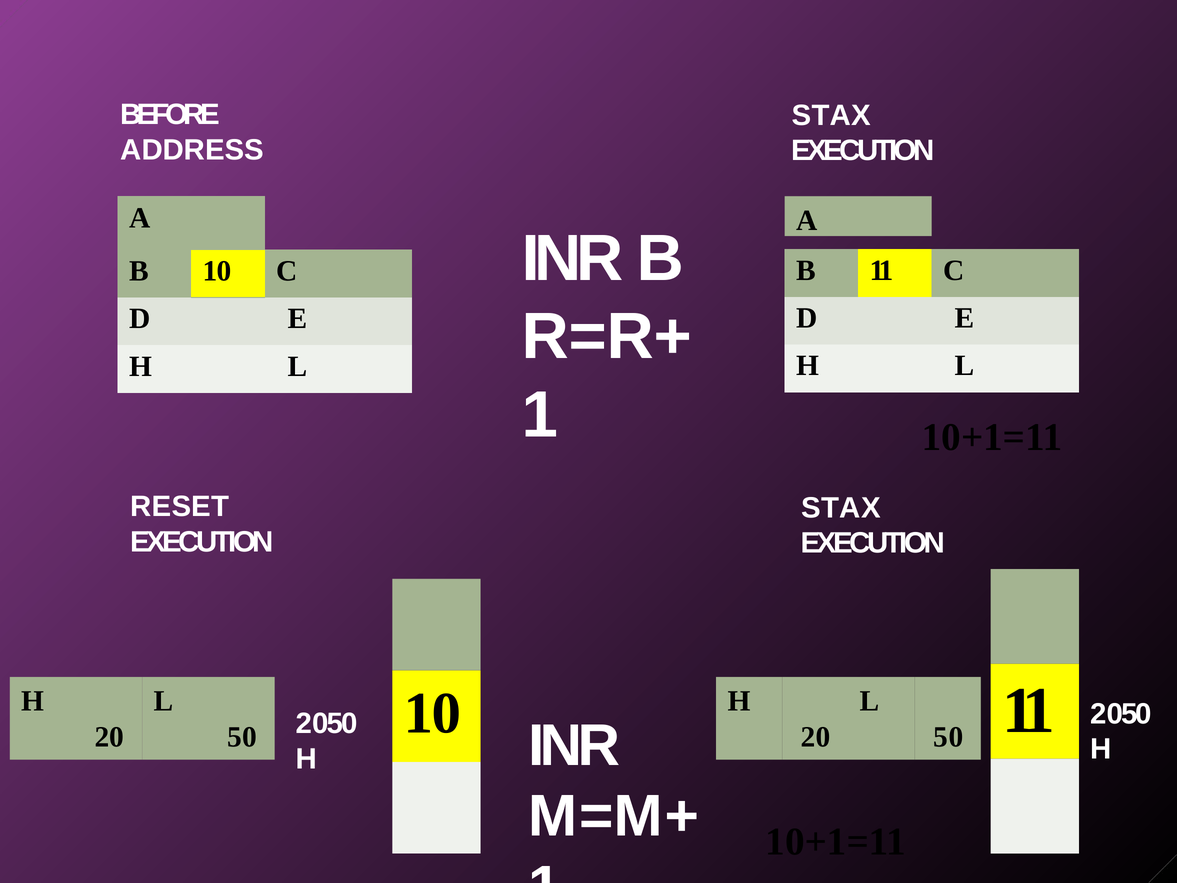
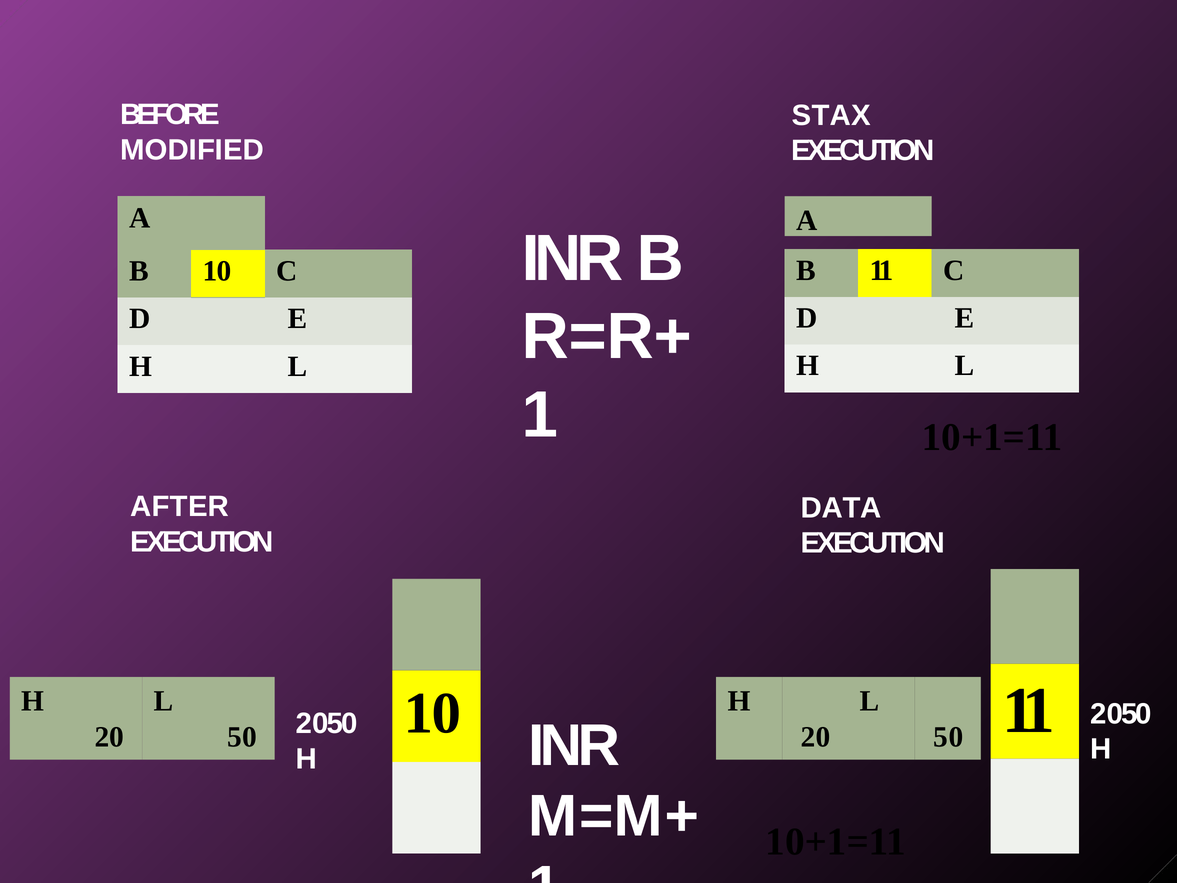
ADDRESS: ADDRESS -> MODIFIED (192, 150)
RESET: RESET -> AFTER (180, 506)
STAX: STAX -> DATA (841, 508)
